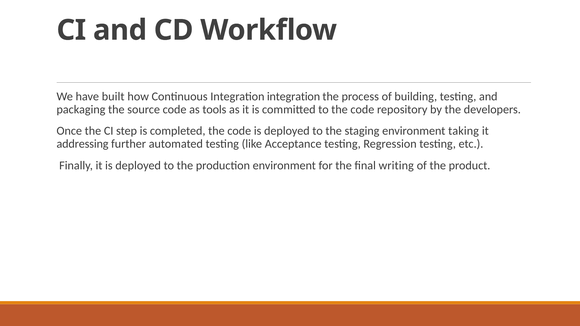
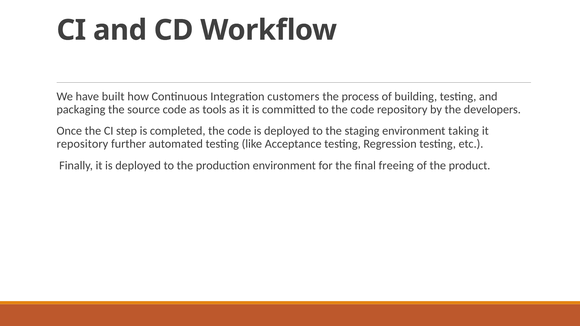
Integration integration: integration -> customers (293, 96)
addressing: addressing -> repository (82, 144)
writing: writing -> freeing (396, 166)
